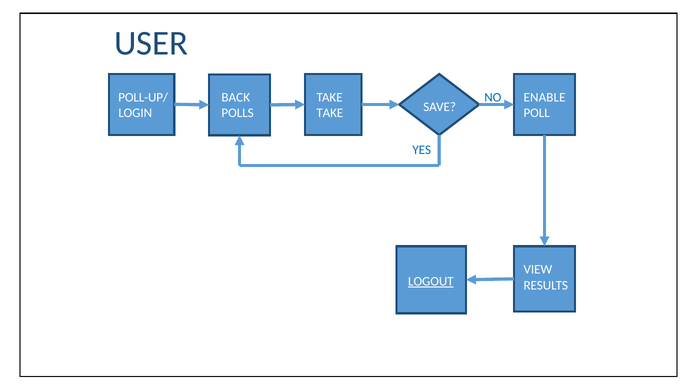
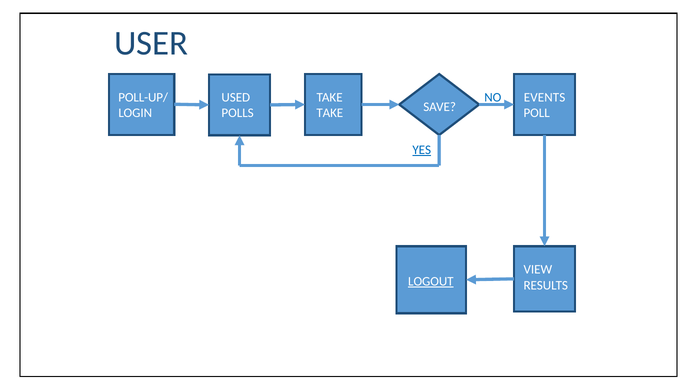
BACK: BACK -> USED (236, 97)
ENABLE: ENABLE -> EVENTS (545, 97)
YES underline: none -> present (422, 150)
